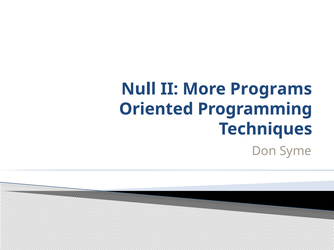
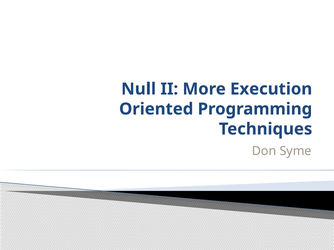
Programs: Programs -> Execution (271, 89)
